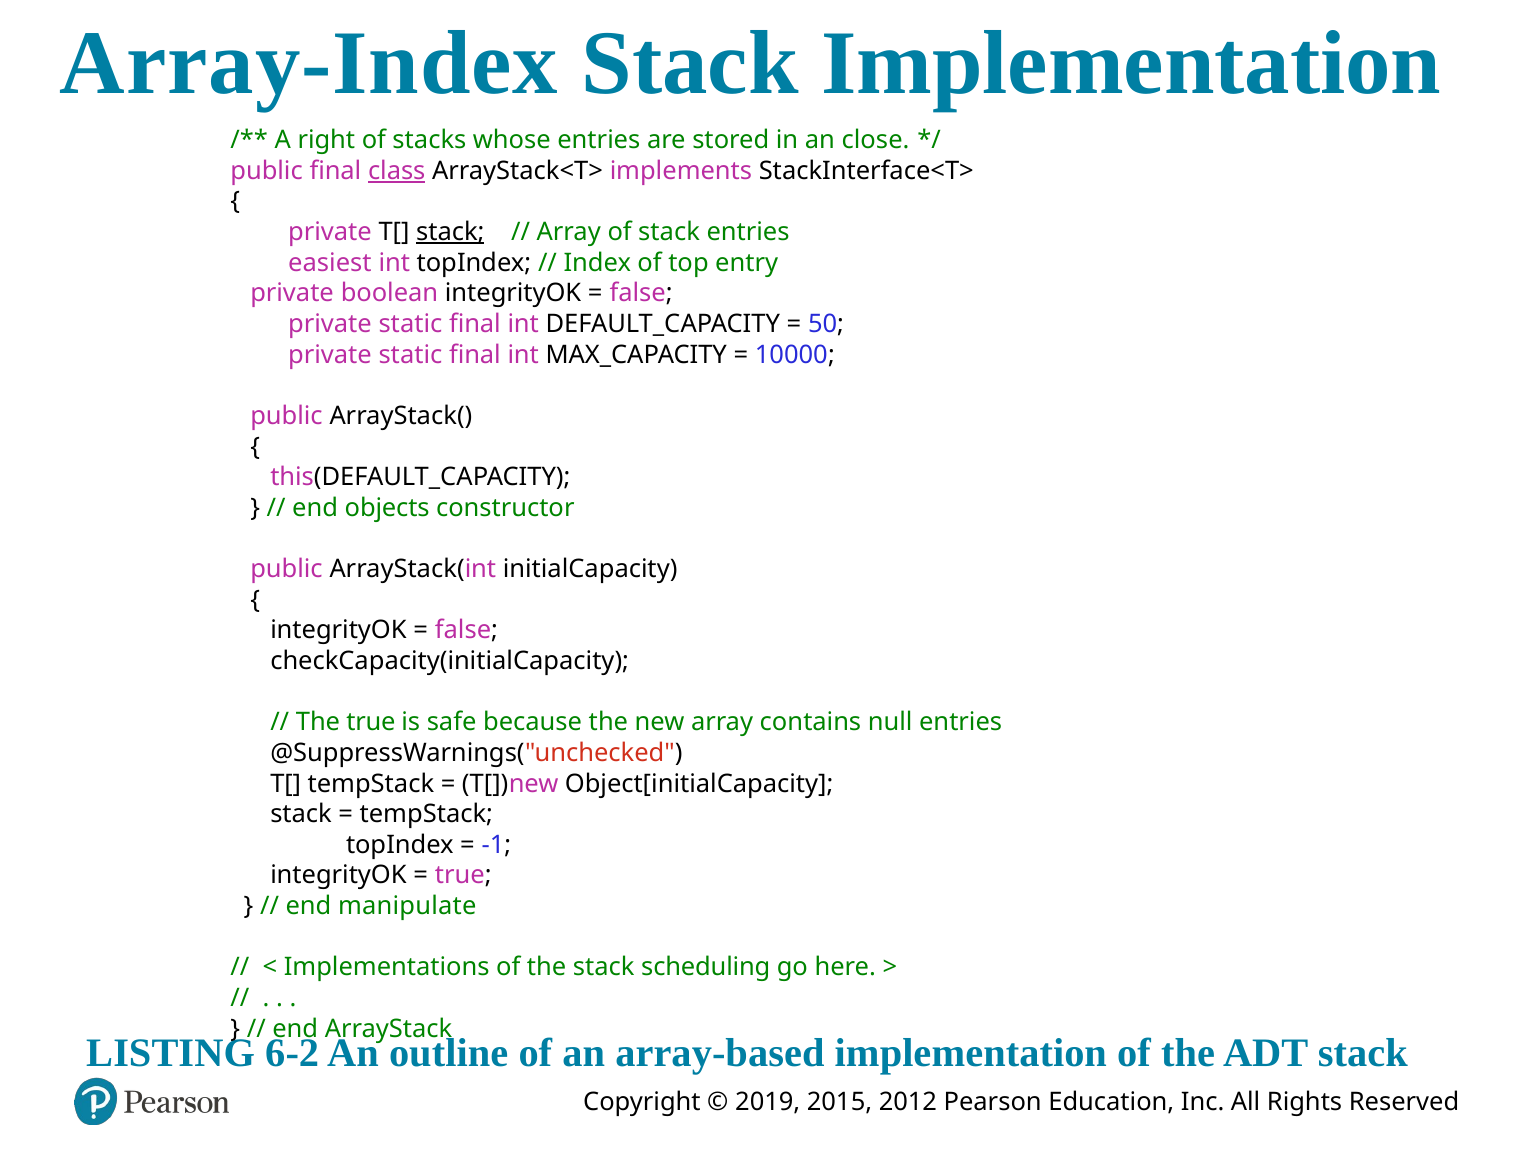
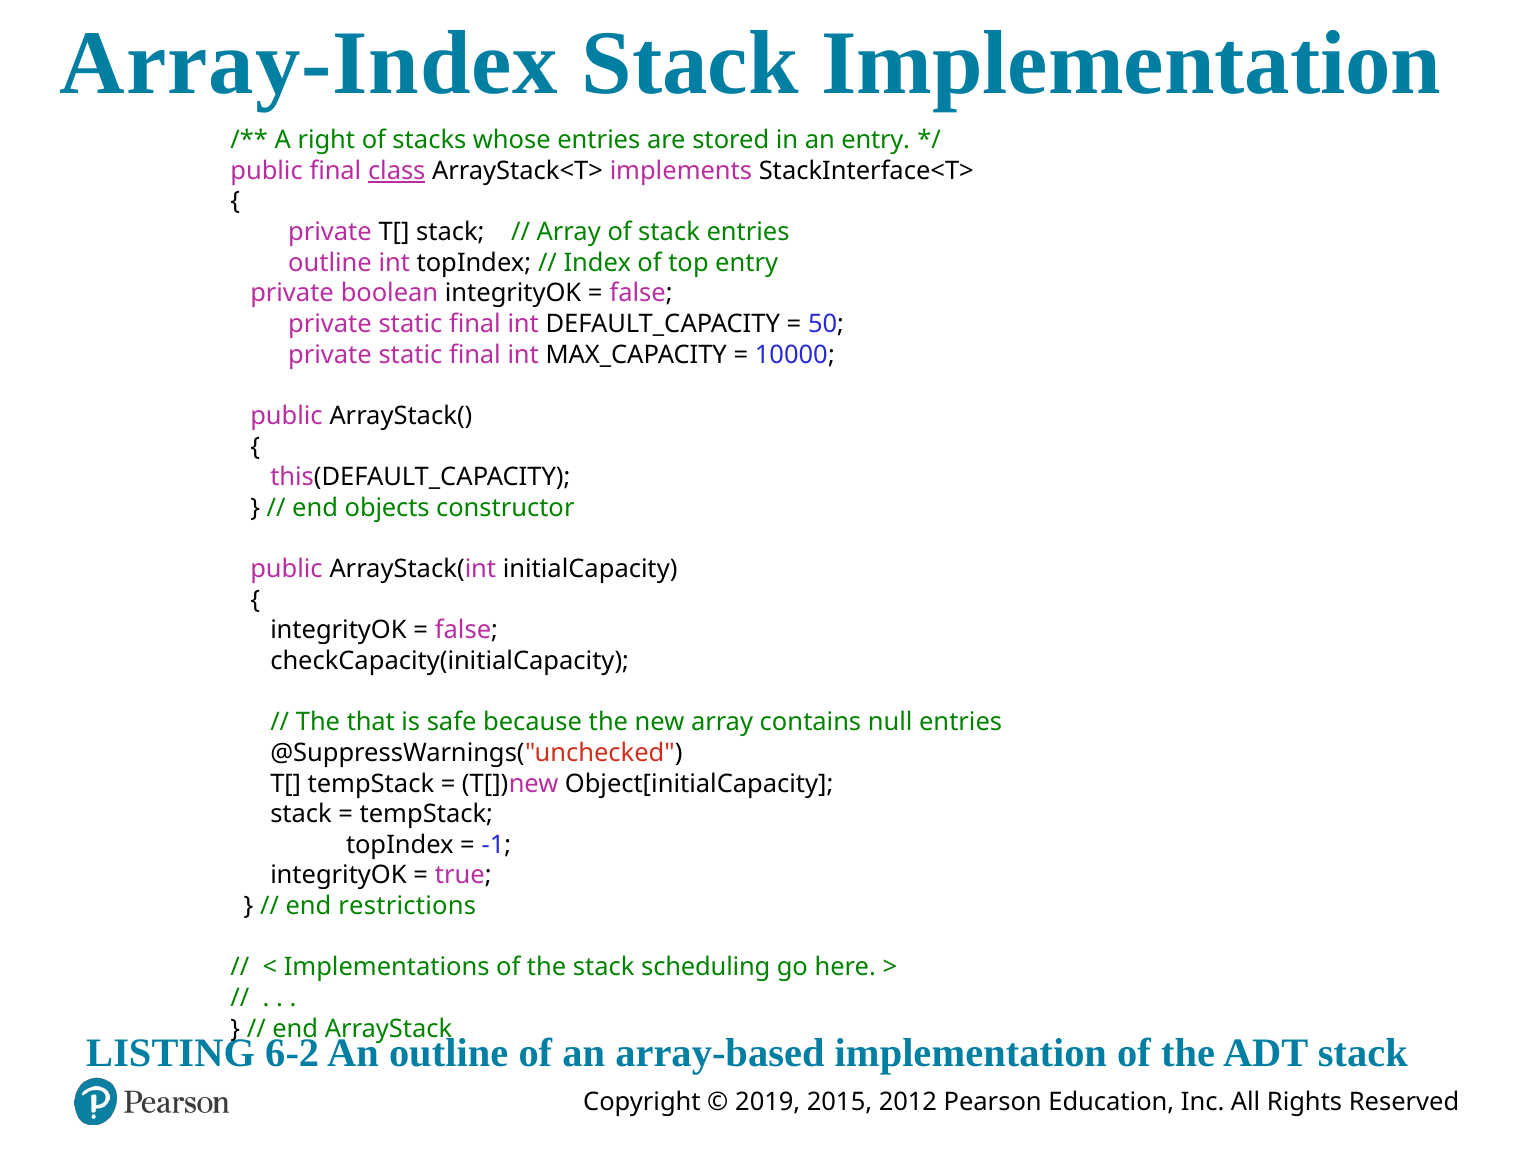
an close: close -> entry (876, 140)
stack underline: present -> none (450, 232)
easiest: easiest -> outline (330, 263)
The true: true -> that (371, 722)
manipulate: manipulate -> restrictions (407, 906)
